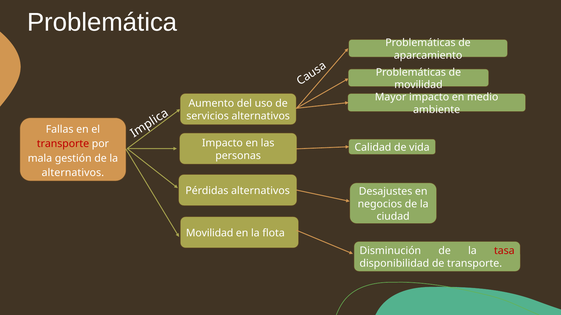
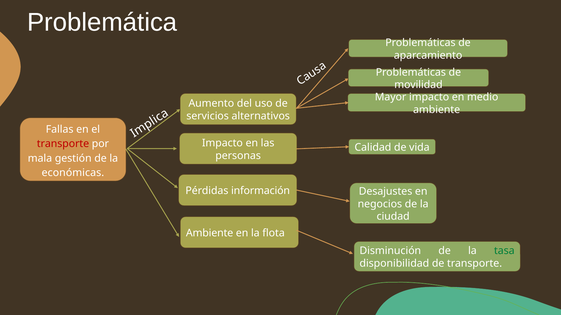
alternativos: alternativos -> económicas (73, 173)
Pérdidas alternativos: alternativos -> información (261, 191)
Movilidad: Movilidad -> Ambiente (210, 233)
tasa colour: red -> green (504, 251)
